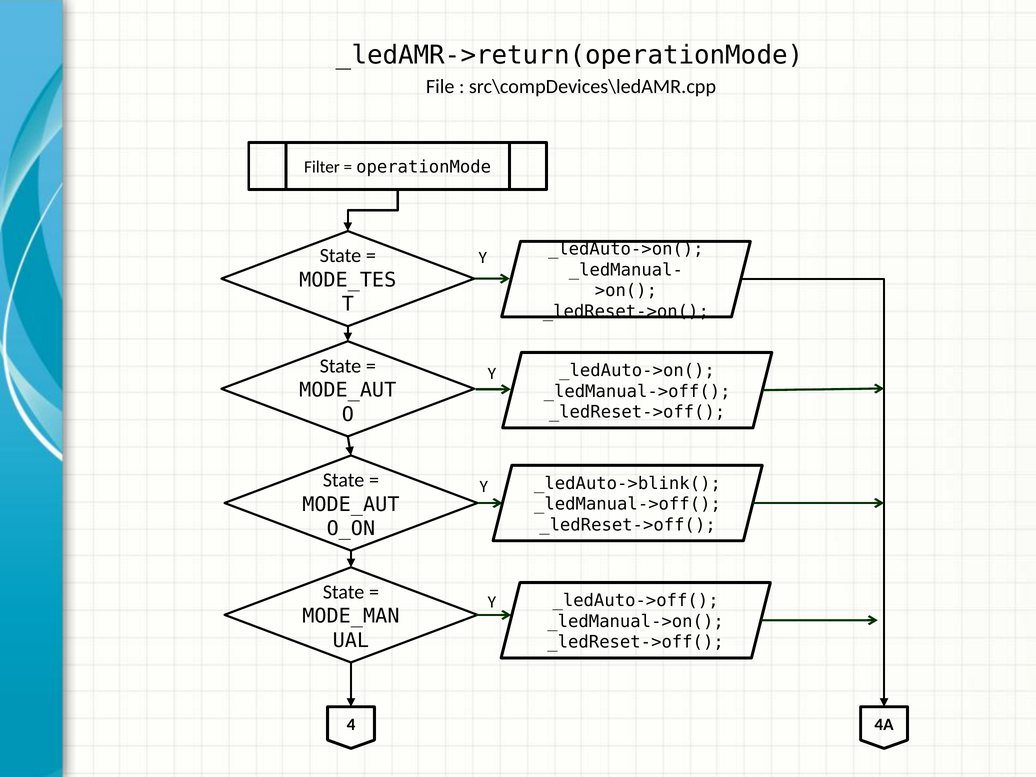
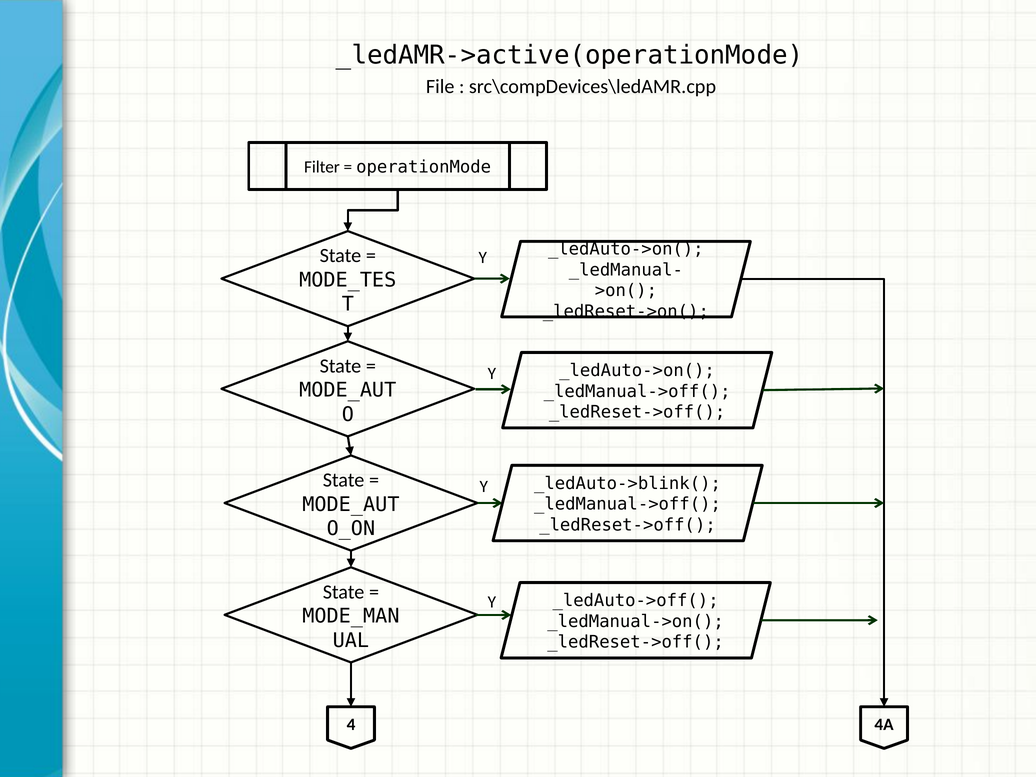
_ledAMR->return(operationMode: _ledAMR->return(operationMode -> _ledAMR->active(operationMode (570, 55)
